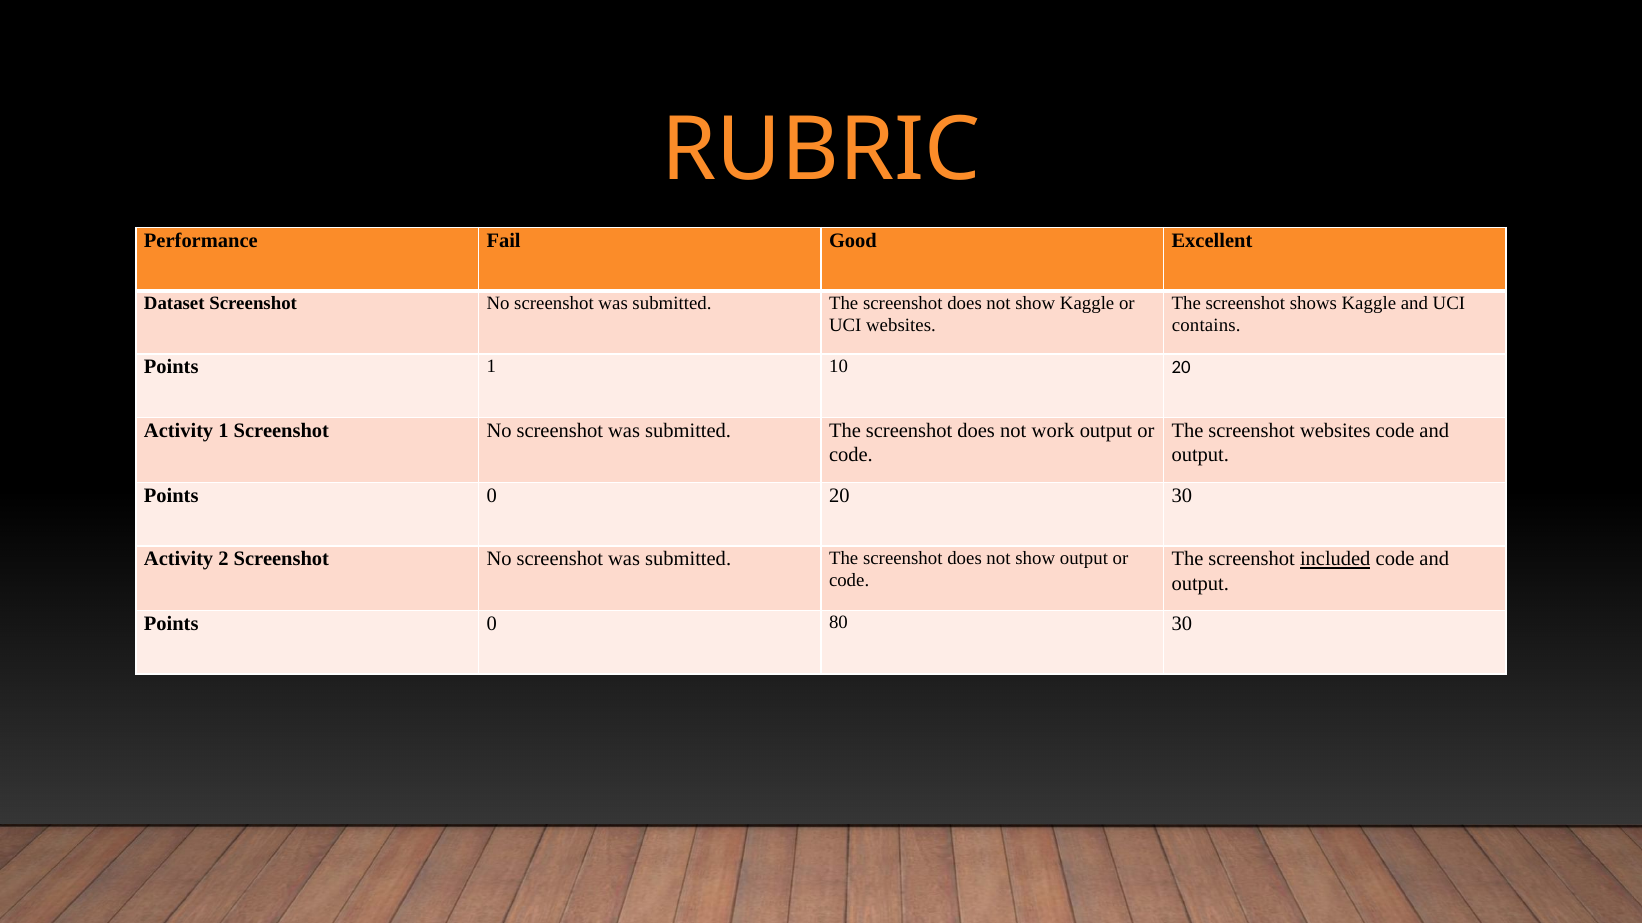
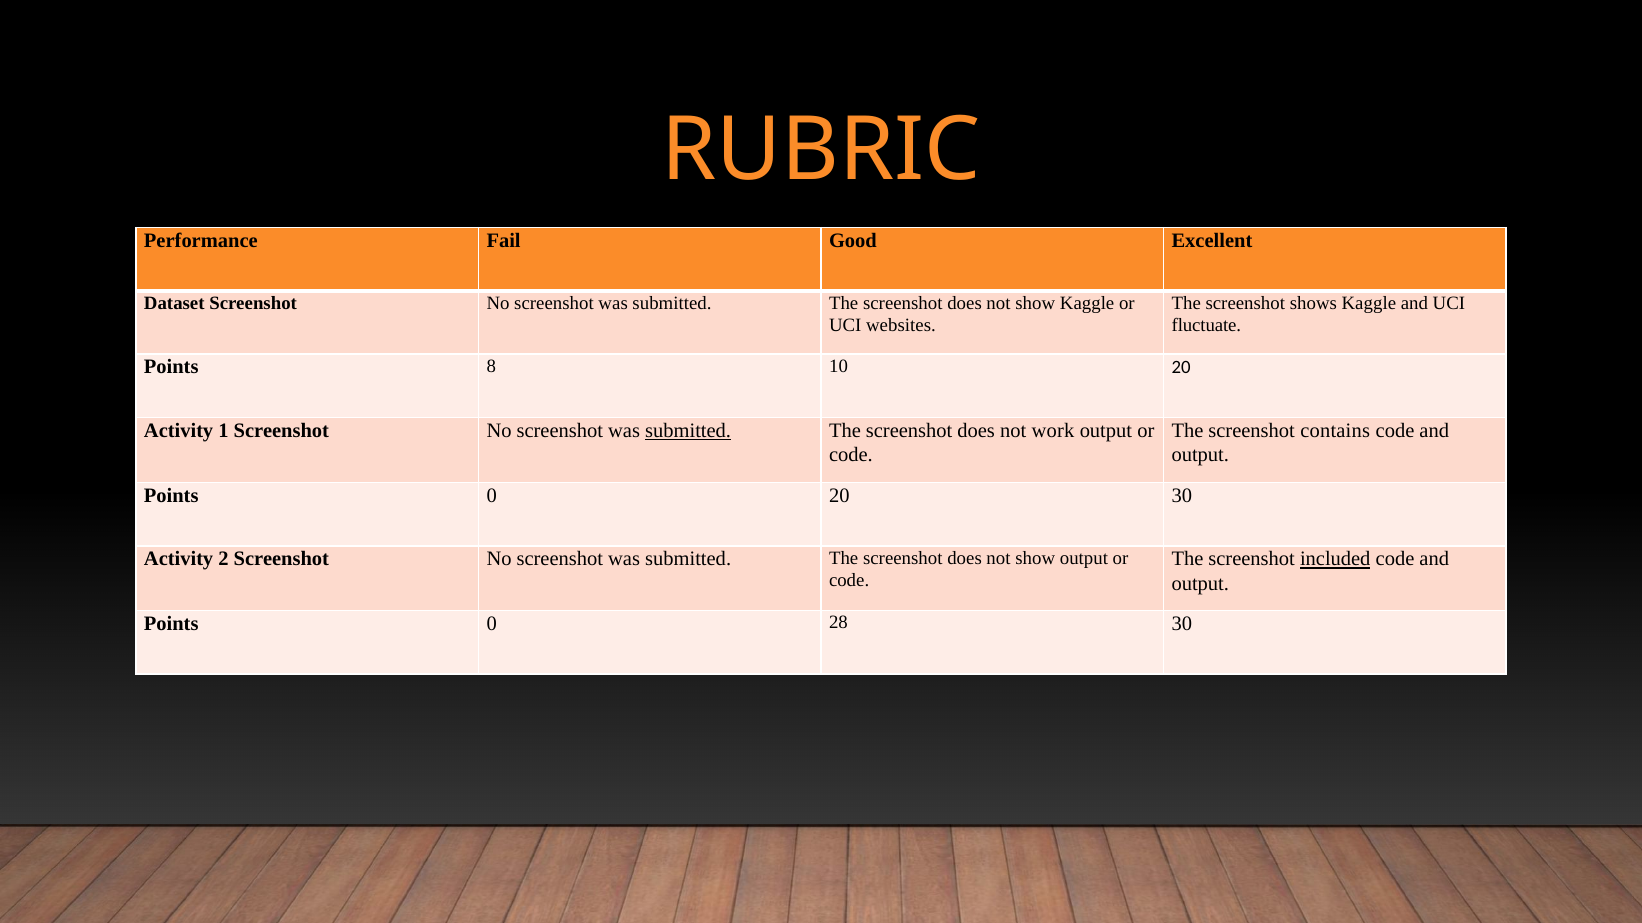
contains: contains -> fluctuate (1206, 326)
Points 1: 1 -> 8 (491, 366)
submitted underline: none -> present (688, 431)
screenshot websites: websites -> contains (1335, 431)
80: 80 -> 28 (838, 623)
